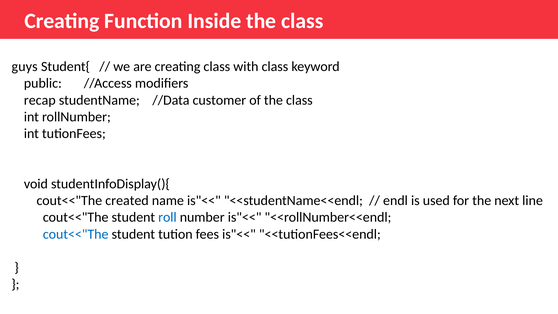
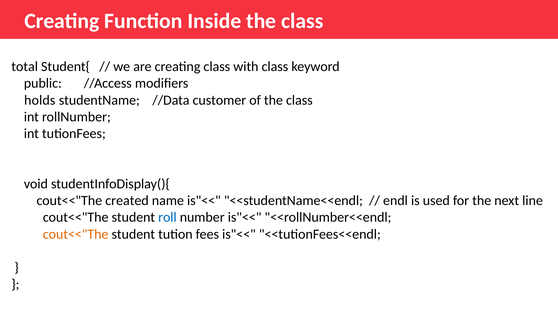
guys: guys -> total (25, 67)
recap: recap -> holds (40, 100)
cout<<"The colour: blue -> orange (76, 234)
